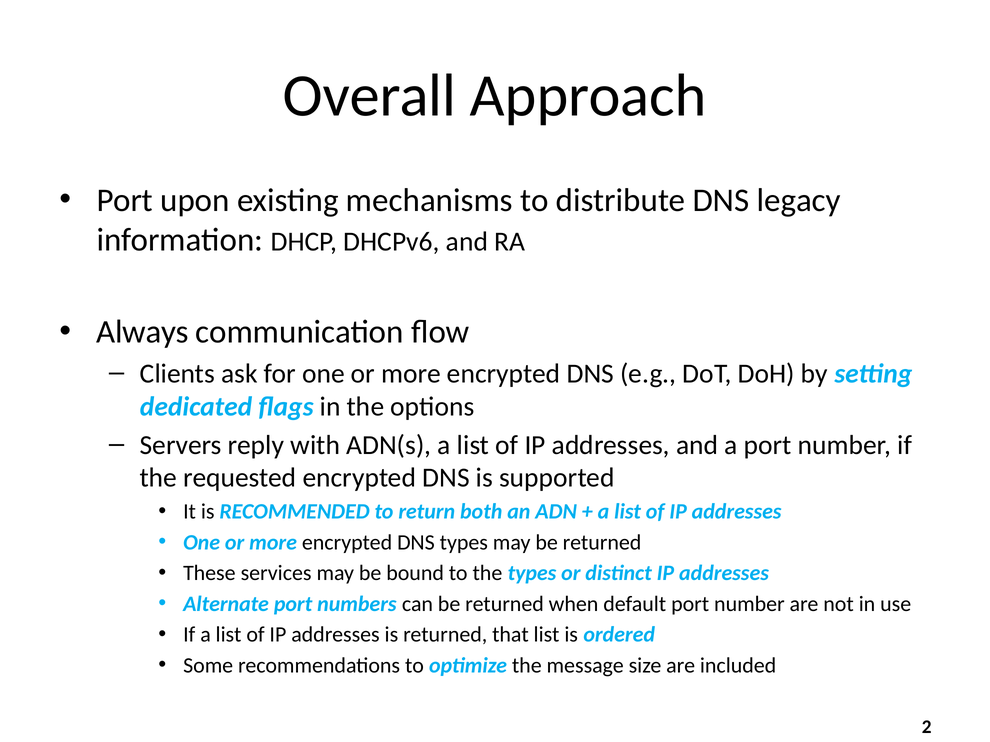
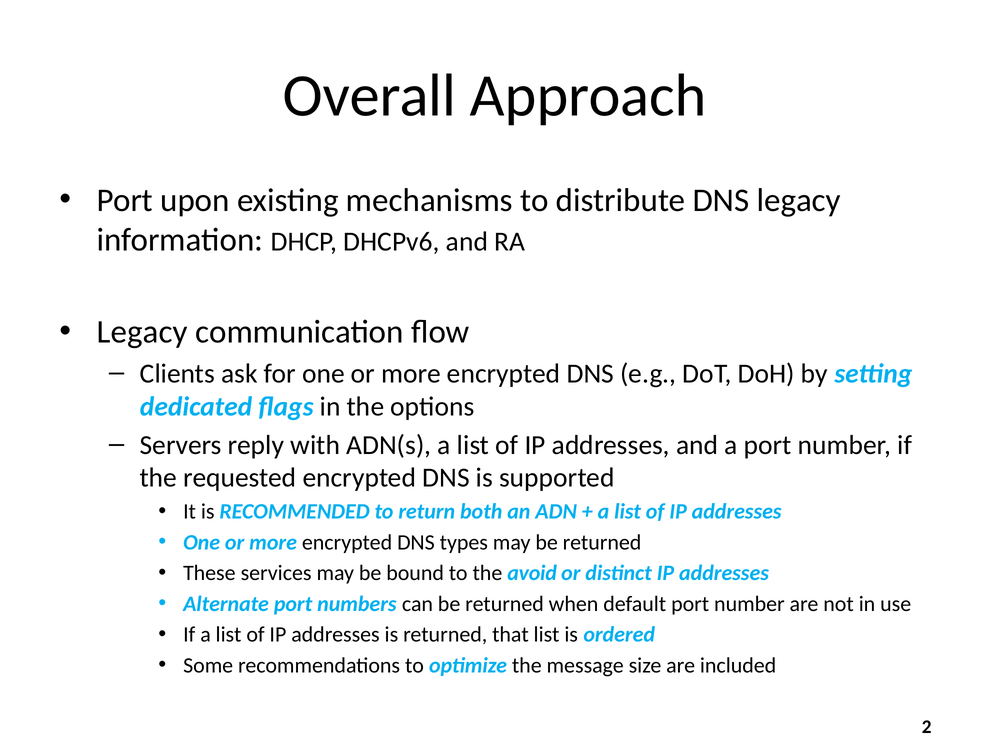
Always: Always -> Legacy (142, 332)
the types: types -> avoid (532, 574)
